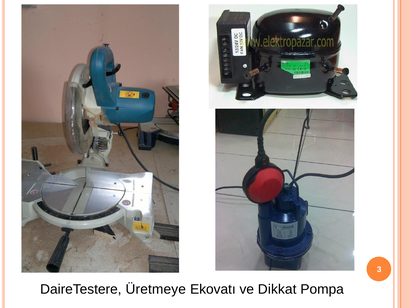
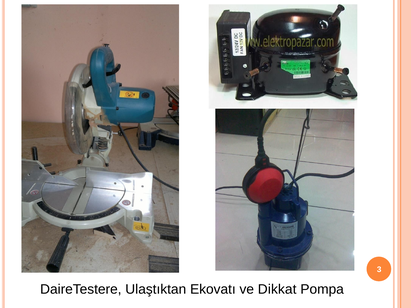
Üretmeye: Üretmeye -> Ulaştıktan (156, 290)
